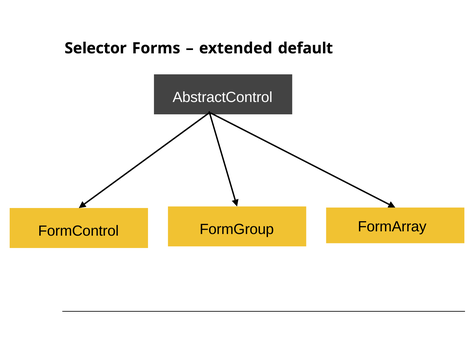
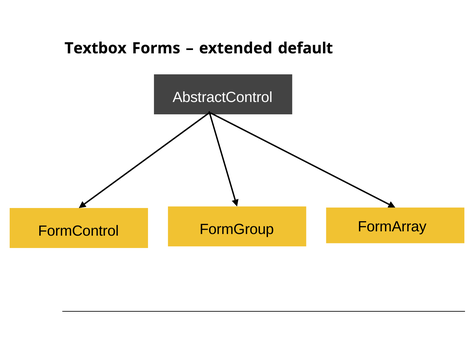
Selector: Selector -> Textbox (96, 48)
